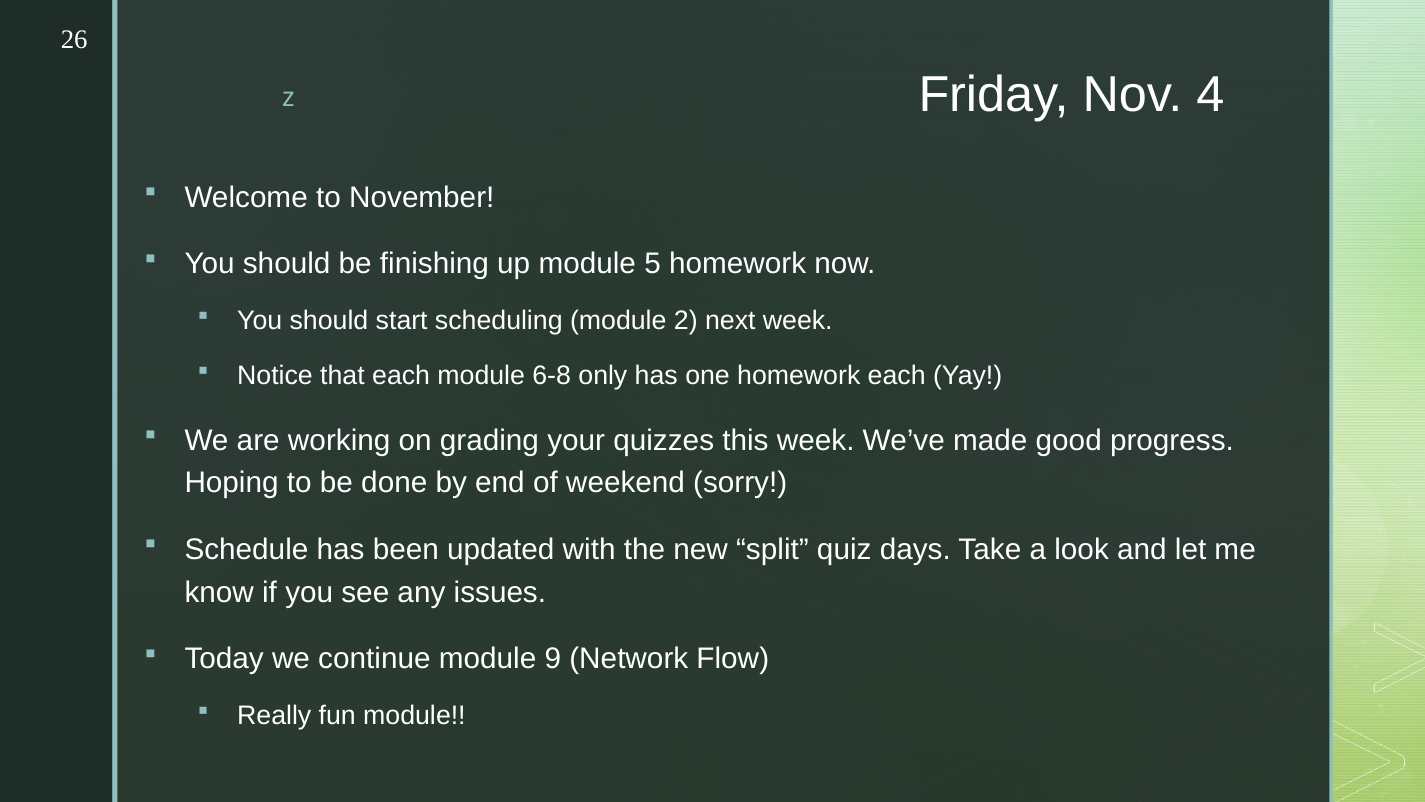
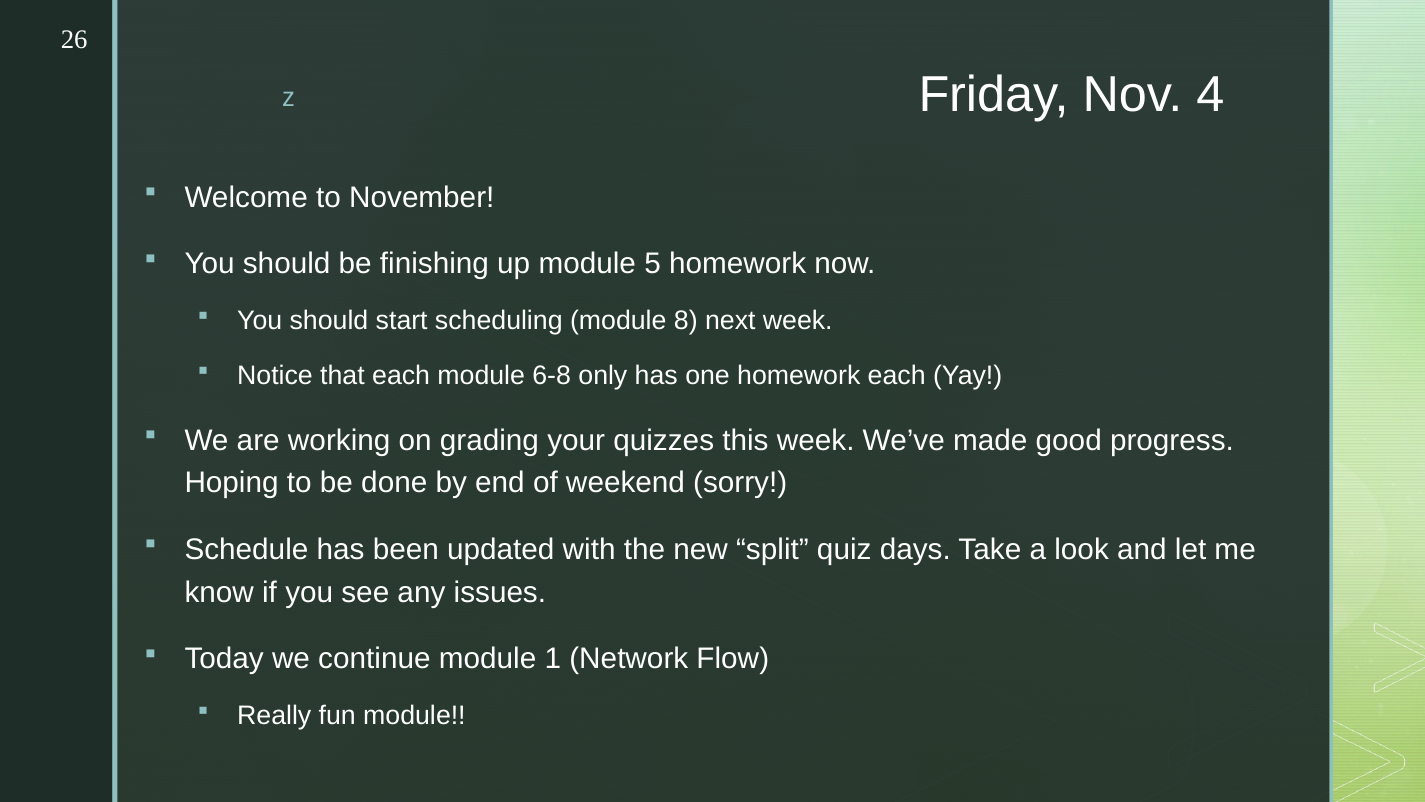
2: 2 -> 8 (686, 320)
9: 9 -> 1 (553, 659)
